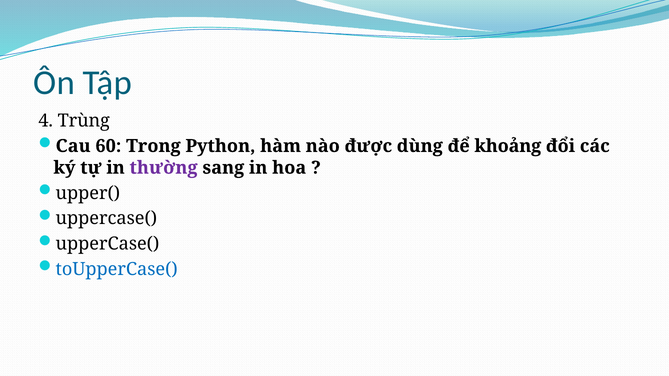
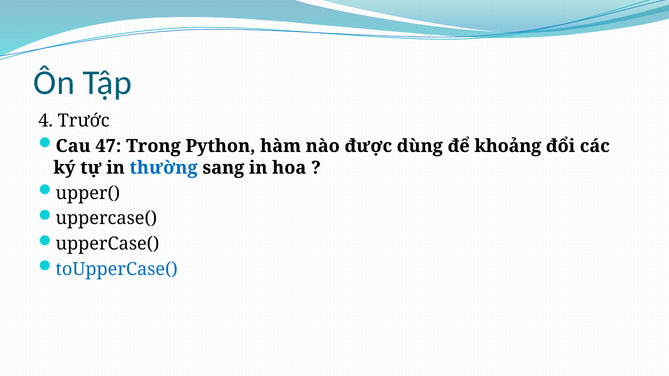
Trùng: Trùng -> Trước (84, 121)
60: 60 -> 47 (108, 146)
thường colour: purple -> blue (164, 168)
